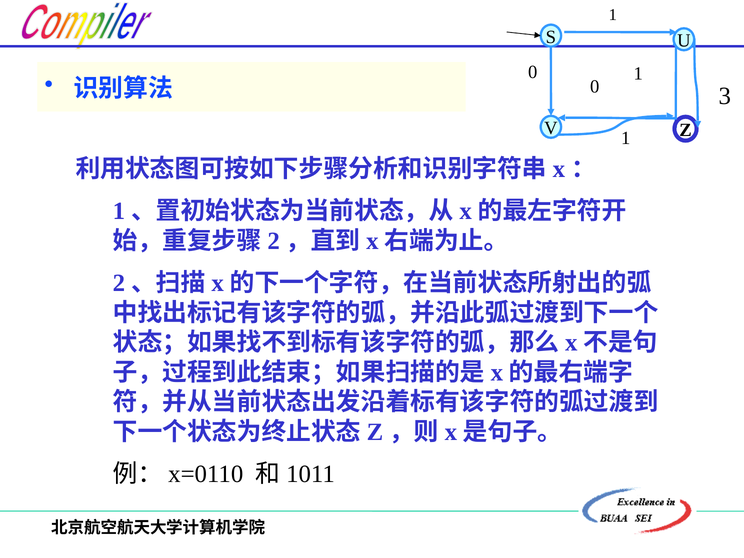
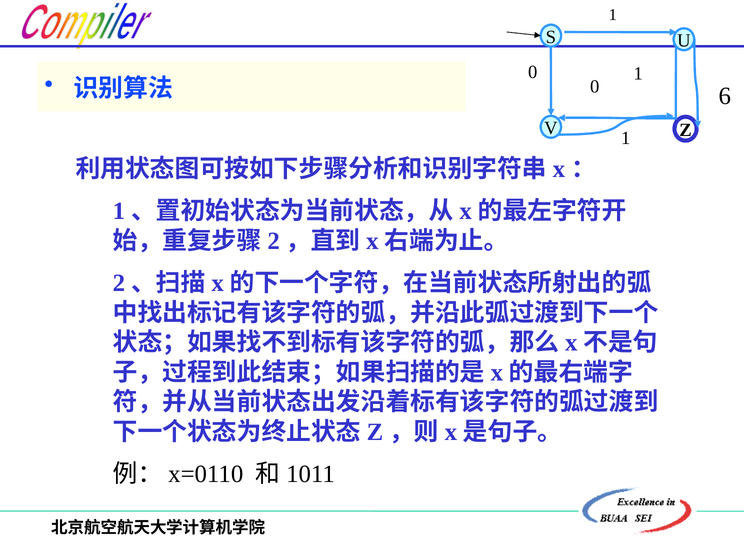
3: 3 -> 6 (725, 96)
